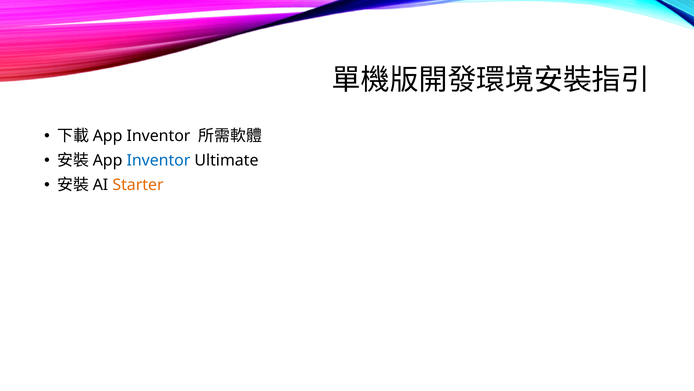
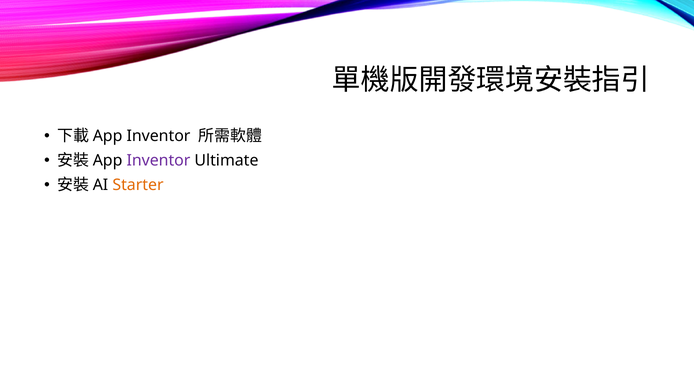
Inventor colour: blue -> purple (158, 160)
